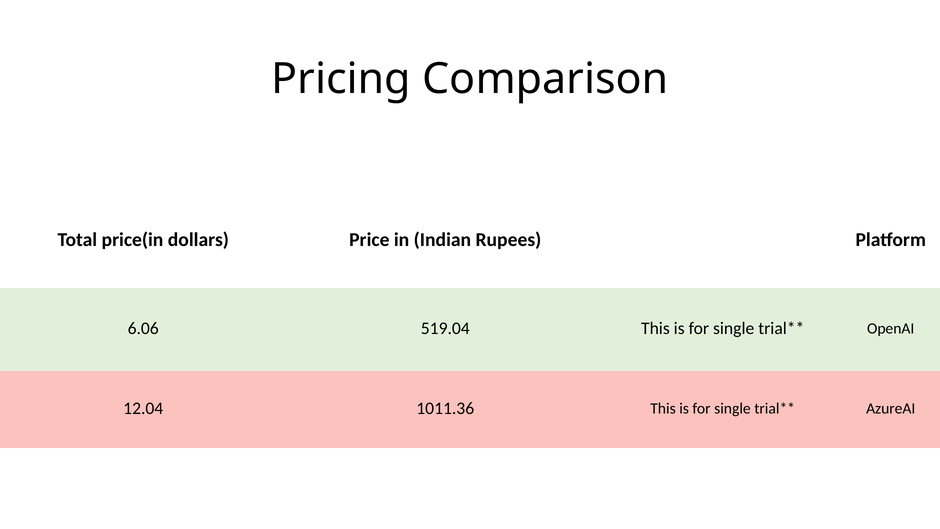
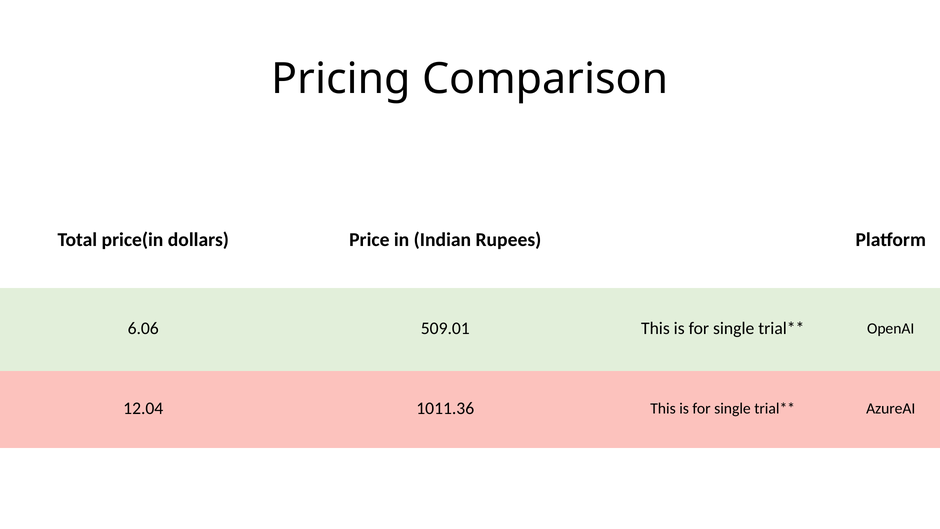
519.04: 519.04 -> 509.01 (445, 328)
